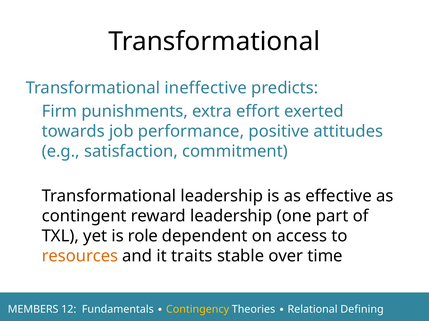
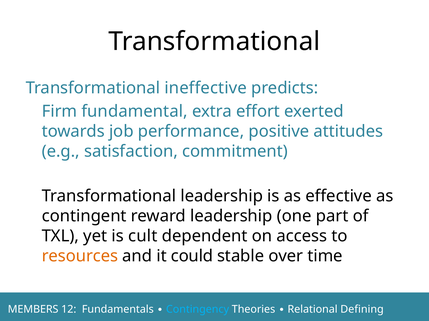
punishments: punishments -> fundamental (135, 112)
role: role -> cult (143, 237)
traits: traits -> could (192, 257)
Contingency colour: yellow -> light blue (198, 310)
